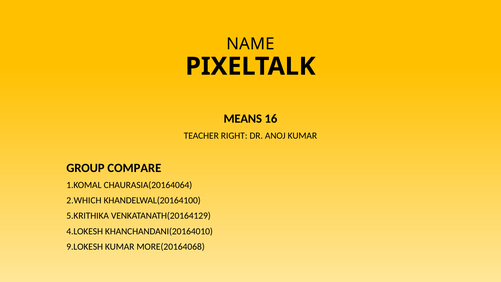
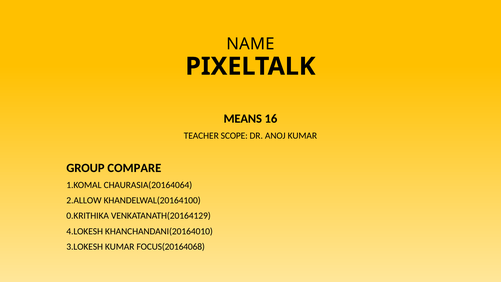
RIGHT: RIGHT -> SCOPE (234, 136)
2.WHICH: 2.WHICH -> 2.ALLOW (84, 200)
5.KRITHIKA: 5.KRITHIKA -> 0.KRITHIKA (88, 216)
9.LOKESH: 9.LOKESH -> 3.LOKESH (85, 246)
MORE(20164068: MORE(20164068 -> FOCUS(20164068 (171, 246)
